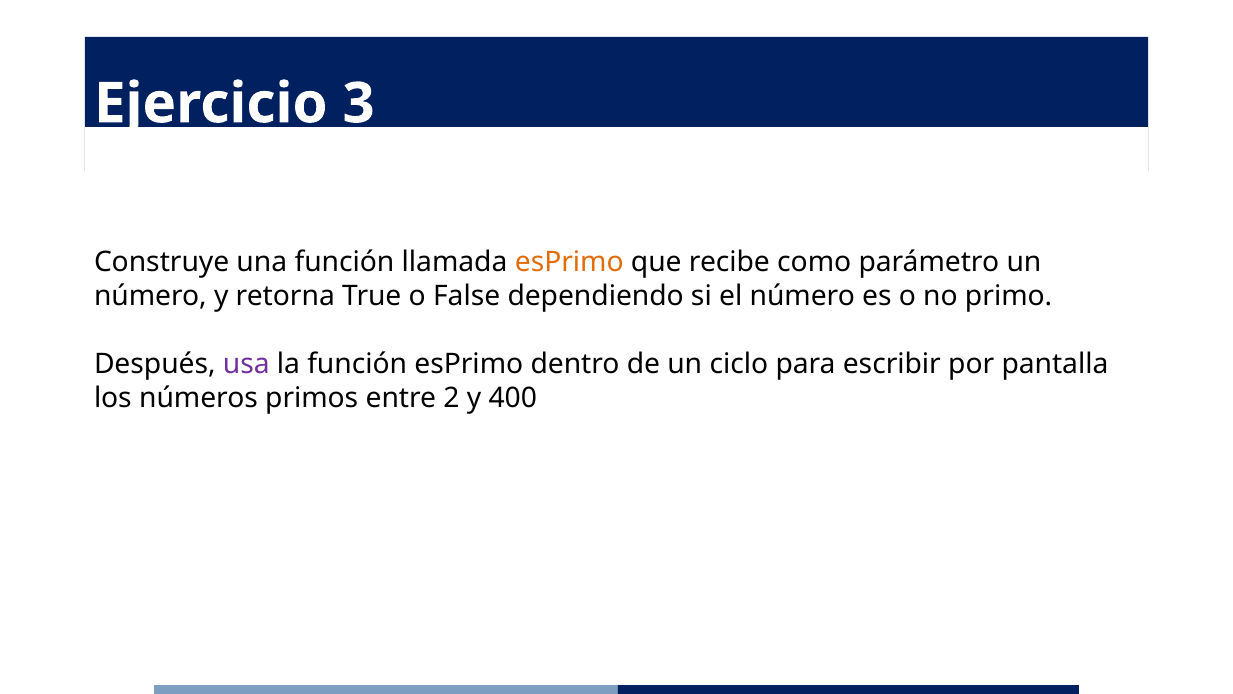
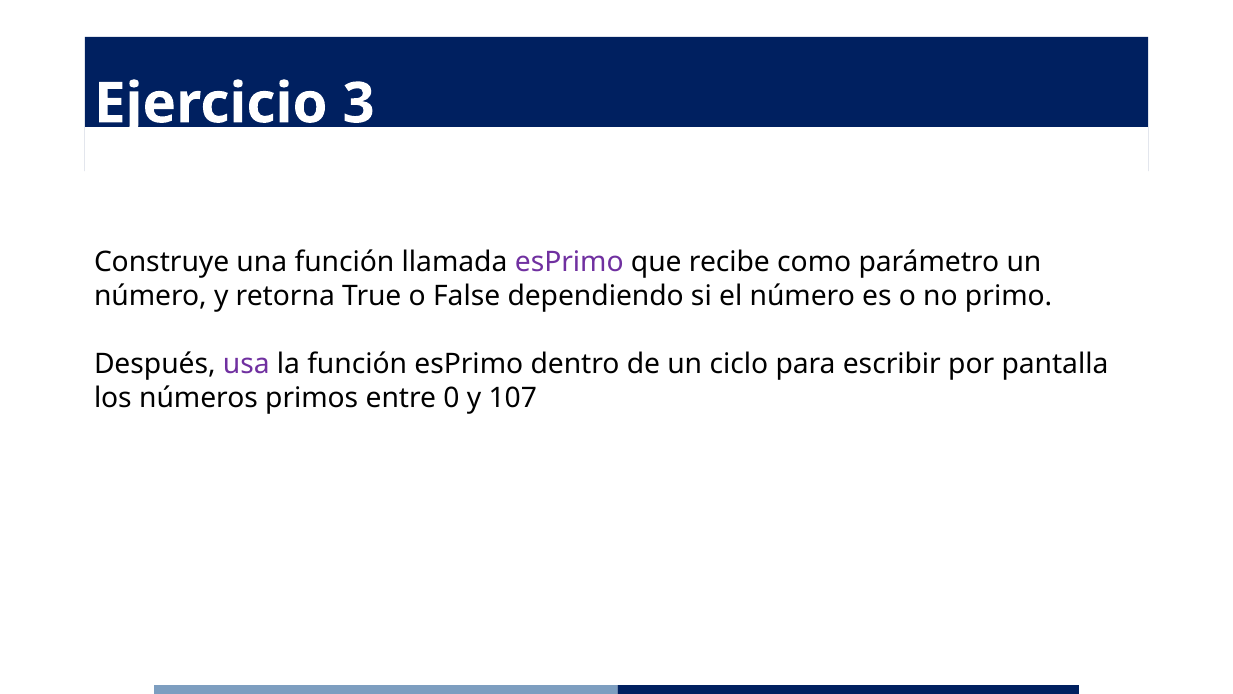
esPrimo colour: orange -> purple (569, 262)
2: 2 -> 0 (452, 398)
400: 400 -> 107 (513, 398)
